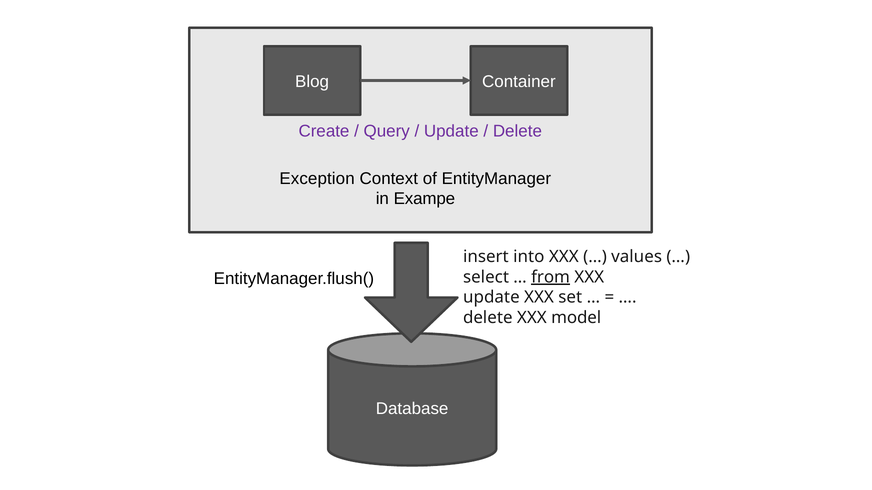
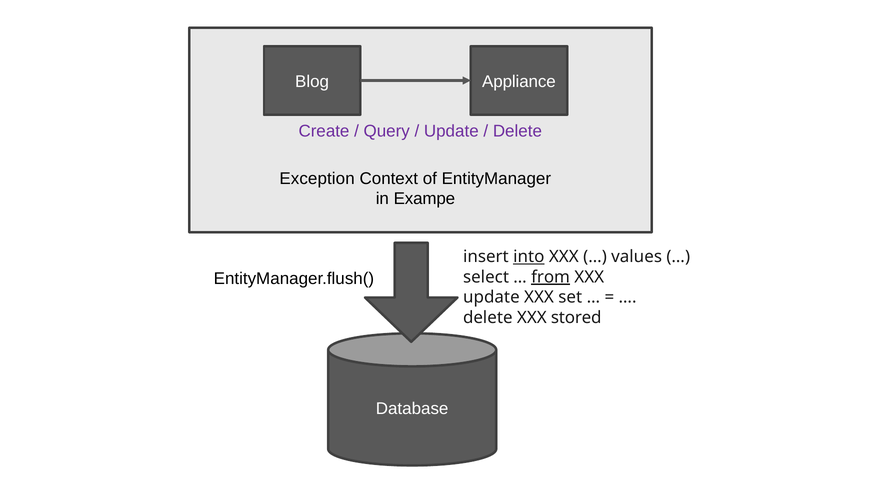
Container: Container -> Appliance (519, 82)
into underline: none -> present (529, 257)
model: model -> stored (576, 318)
